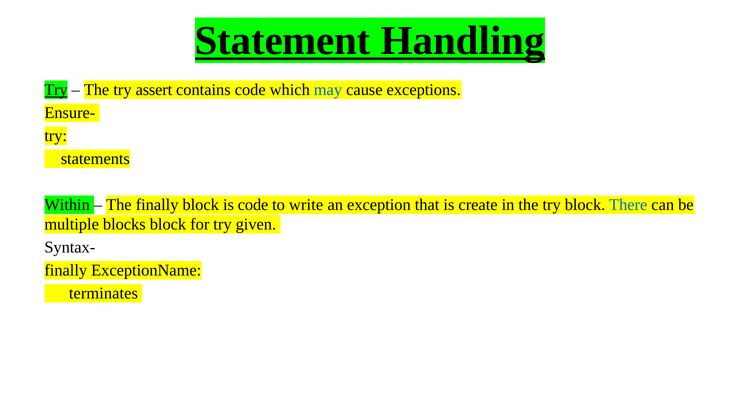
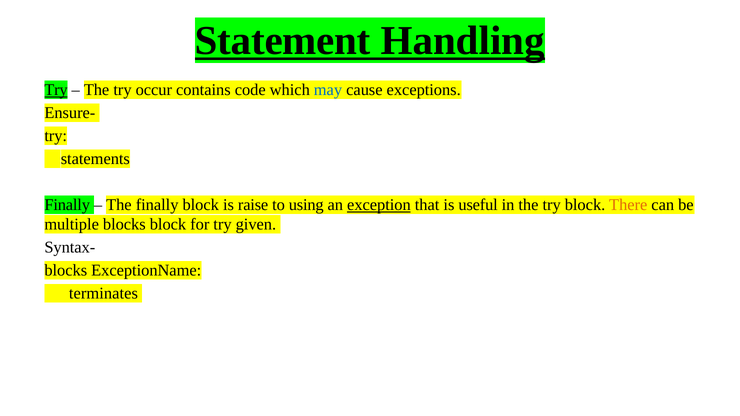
assert: assert -> occur (154, 90)
Within: Within -> Finally (67, 205)
is code: code -> raise (253, 205)
write: write -> using (306, 205)
exception underline: none -> present (379, 205)
create: create -> useful (478, 205)
There colour: blue -> orange (628, 205)
finally: finally -> blocks (66, 271)
